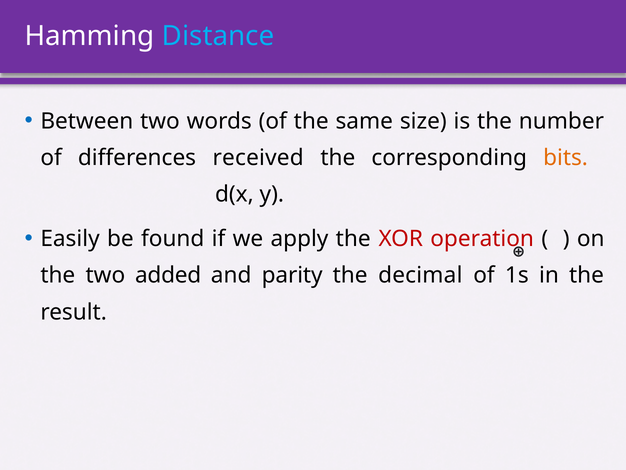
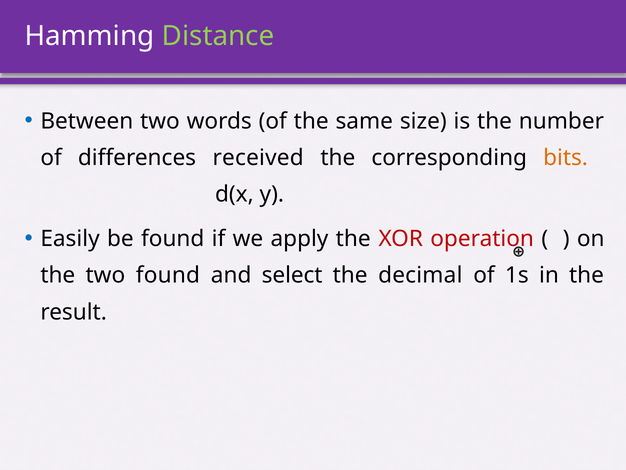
Distance colour: light blue -> light green (218, 36)
two added: added -> found (168, 275)
parity: parity -> select (292, 275)
